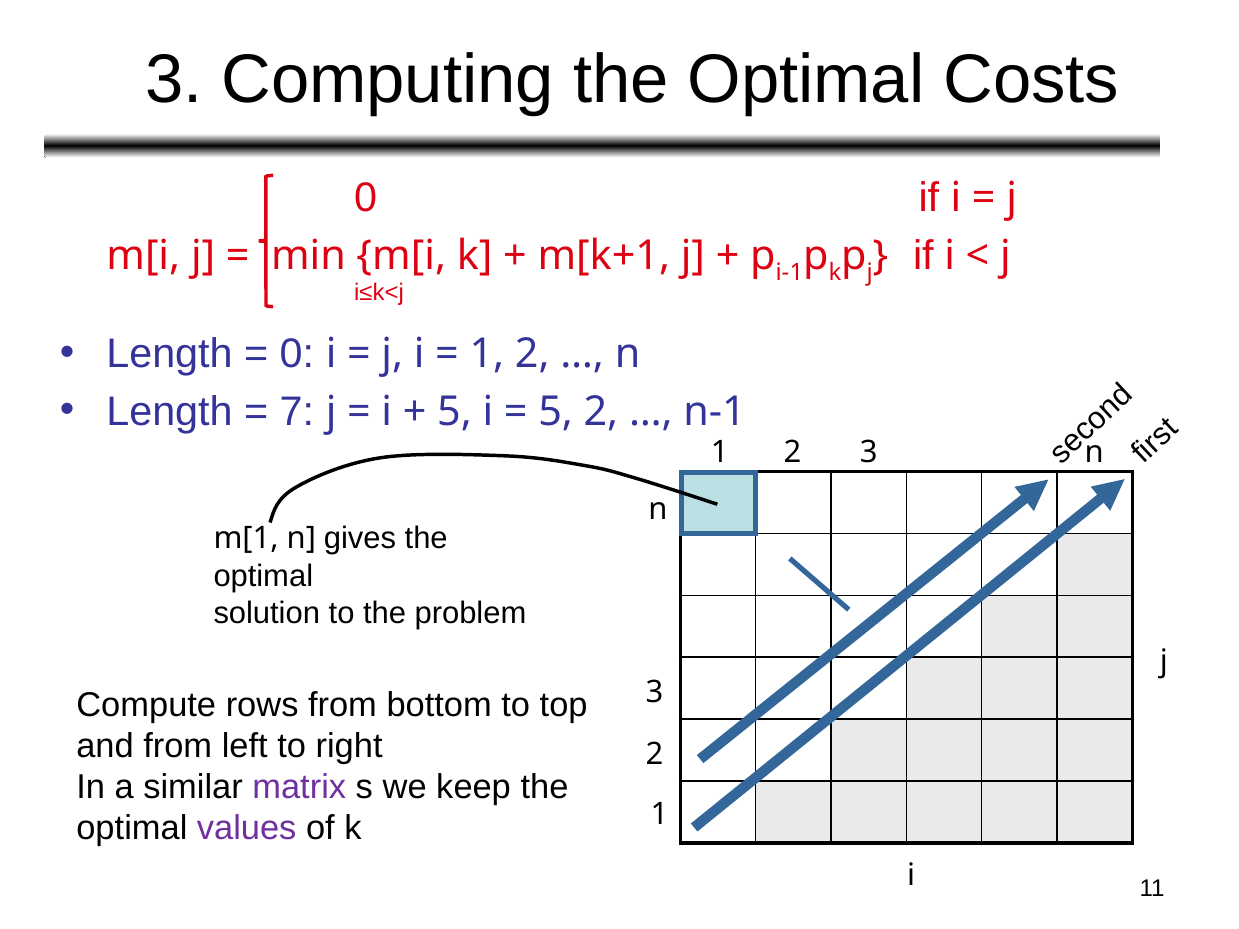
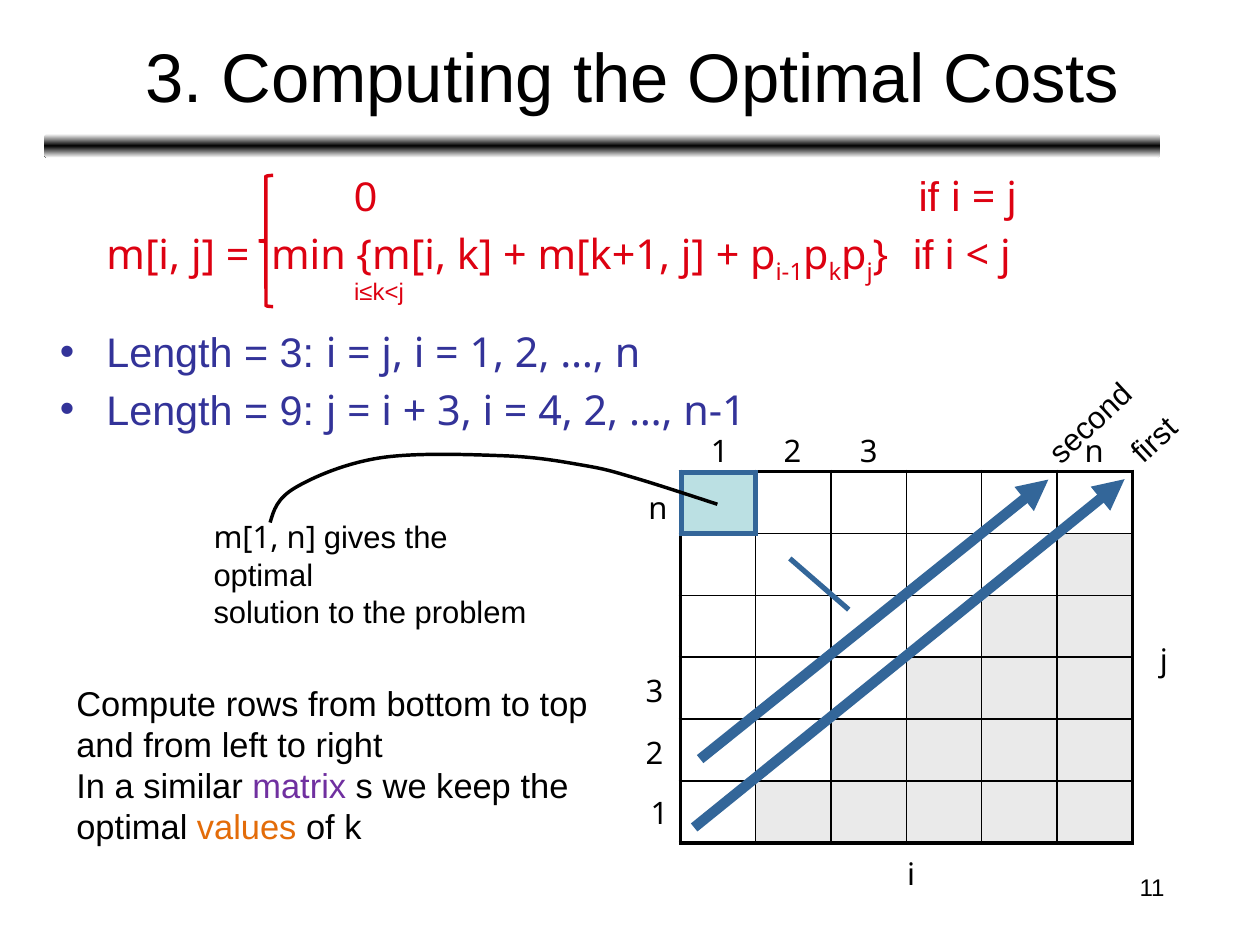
0: 0 -> 3 (297, 354)
7: 7 -> 9 (297, 412)
5: 5 -> 3 (455, 412)
5: 5 -> 4 (556, 412)
values colour: purple -> orange (247, 829)
